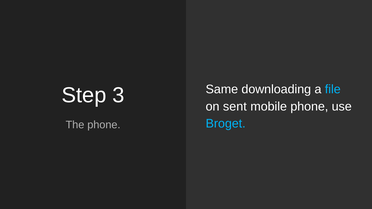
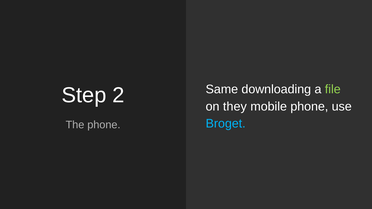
file colour: light blue -> light green (333, 89)
3: 3 -> 2 (118, 95)
sent: sent -> they (235, 107)
